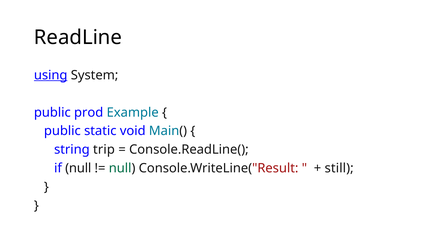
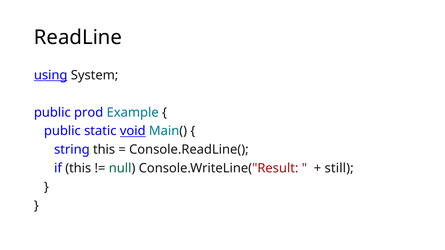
void underline: none -> present (133, 131)
string trip: trip -> this (104, 150)
if null: null -> this (78, 169)
